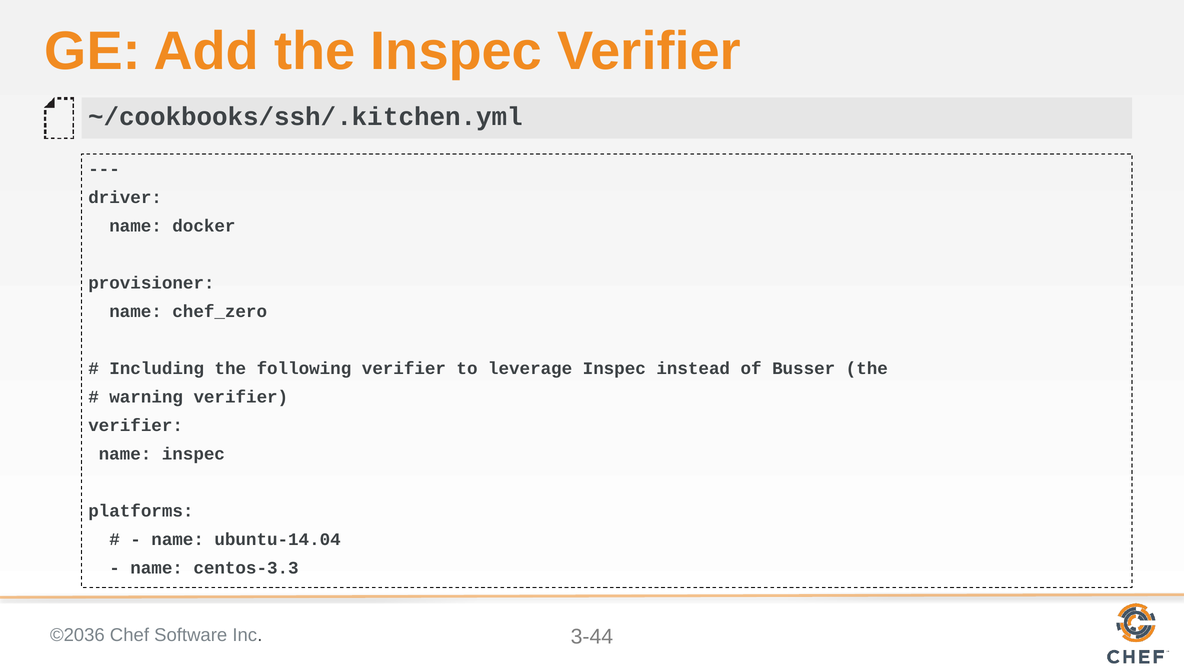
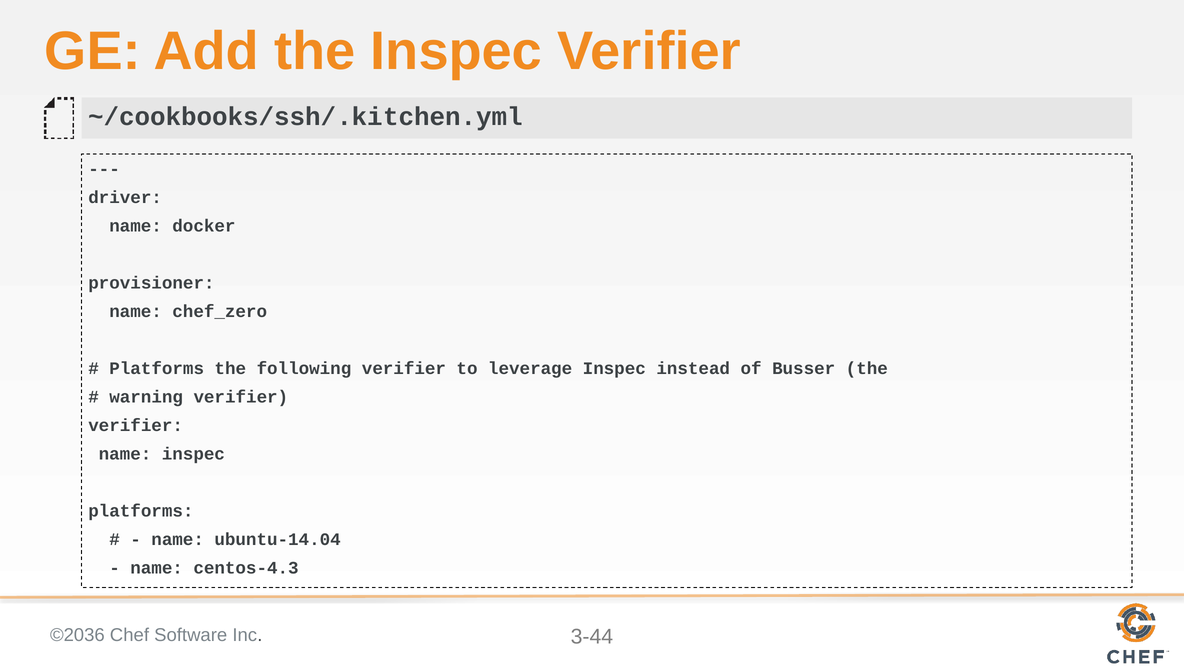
Including: Including -> Platforms (157, 368)
centos-3.3: centos-3.3 -> centos-4.3 (246, 568)
